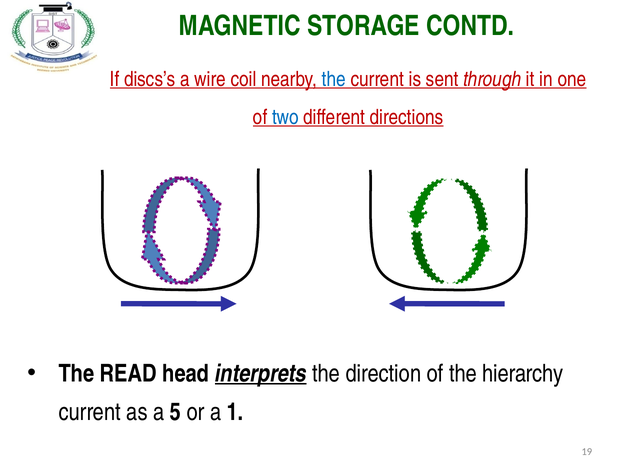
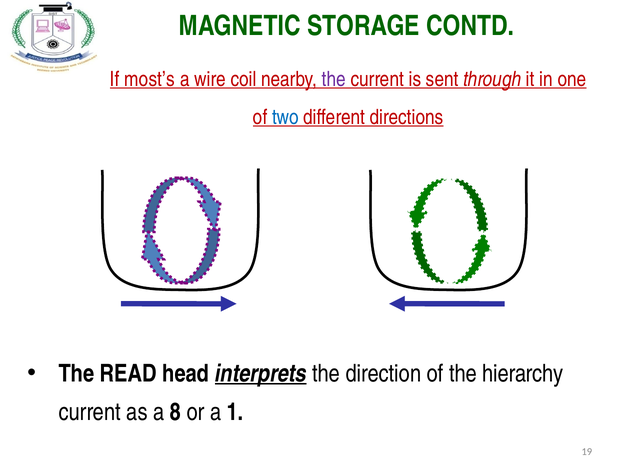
discs’s: discs’s -> most’s (150, 79)
the colour: blue -> purple (334, 79)
5: 5 -> 8 (175, 412)
